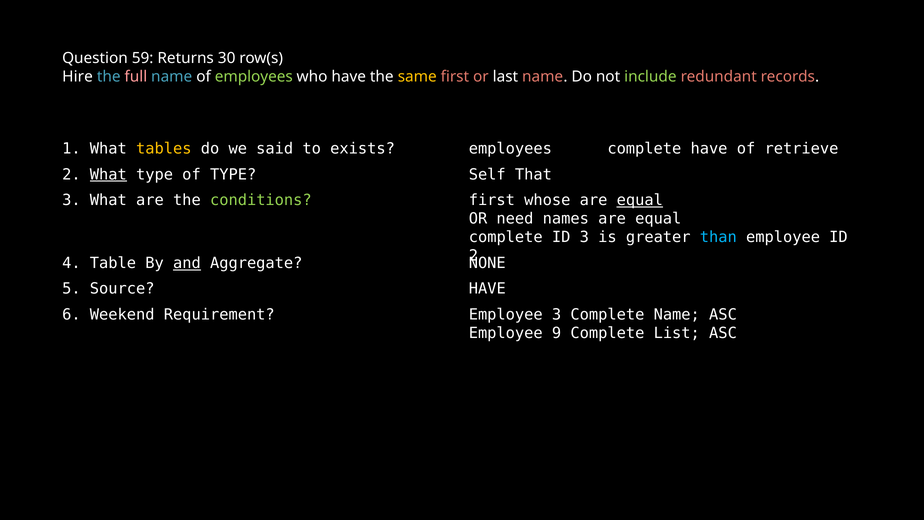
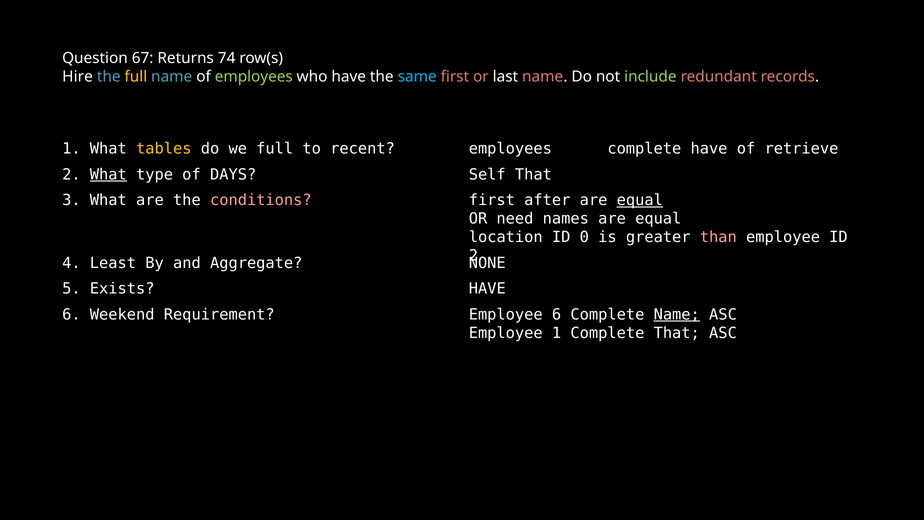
59: 59 -> 67 (143, 58)
30: 30 -> 74 (227, 58)
full colour: pink -> yellow (136, 77)
same colour: yellow -> light blue (417, 77)
we said: said -> full (275, 149)
exists: exists -> recent (363, 149)
of TYPE: TYPE -> DAYS (233, 174)
whose: whose -> after (547, 200)
conditions colour: light green -> pink (261, 200)
complete: complete -> location (506, 237)
ID 3: 3 -> 0 (584, 237)
than colour: light blue -> pink (718, 237)
Table: Table -> Least (113, 263)
and underline: present -> none (187, 263)
Source: Source -> Exists (122, 289)
Employee 3: 3 -> 6 (557, 314)
Name underline: none -> present (677, 314)
Employee 9: 9 -> 1 (557, 333)
Complete List: List -> That (677, 333)
